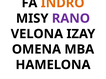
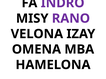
INDRO colour: orange -> purple (63, 3)
